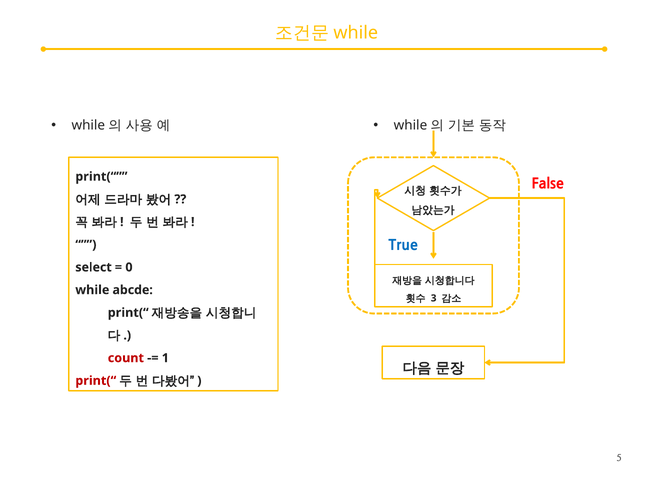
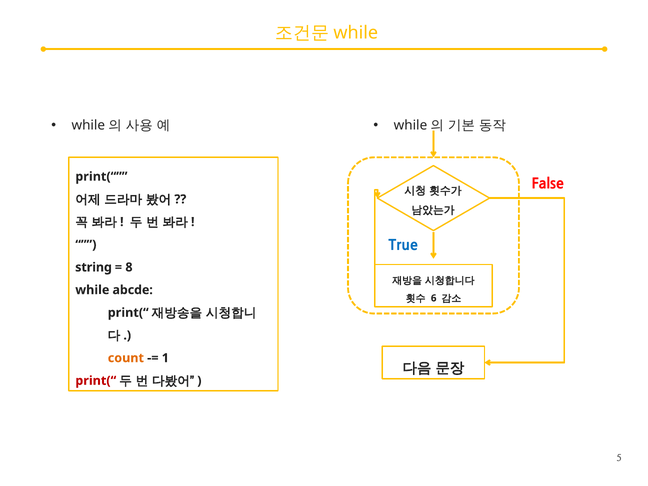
select: select -> string (94, 267)
0: 0 -> 8 (129, 267)
3: 3 -> 6 (434, 298)
count colour: red -> orange (126, 358)
